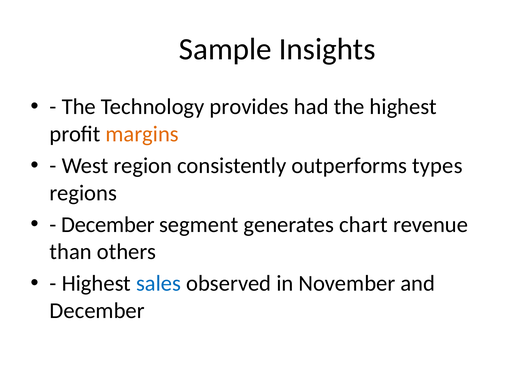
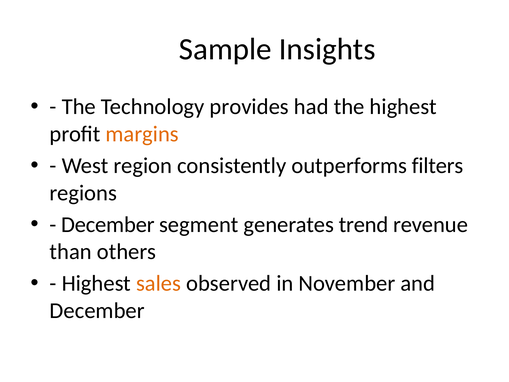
types: types -> filters (438, 166)
chart: chart -> trend (364, 224)
sales colour: blue -> orange (159, 283)
